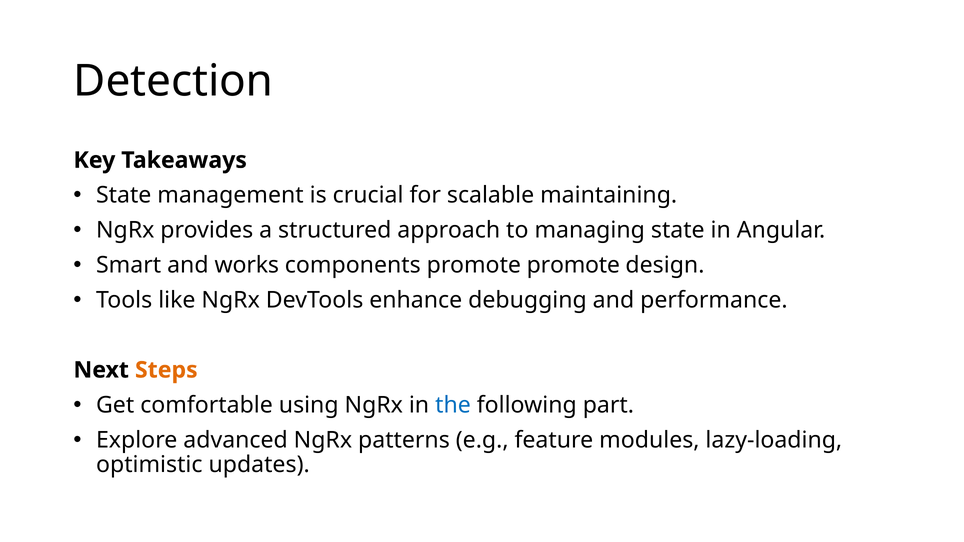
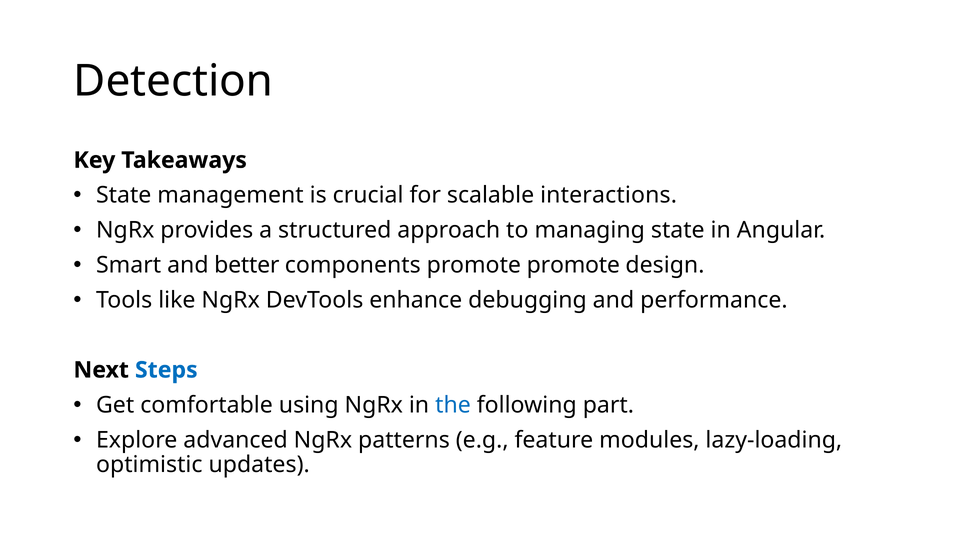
maintaining: maintaining -> interactions (609, 195)
works: works -> better (247, 265)
Steps colour: orange -> blue (166, 370)
